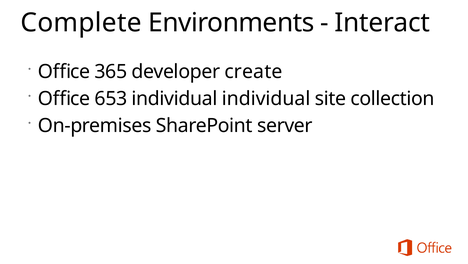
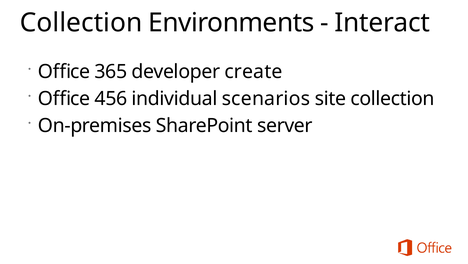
Complete: Complete -> Collection (81, 23)
653: 653 -> 456 (111, 99)
individual individual: individual -> scenarios (266, 99)
